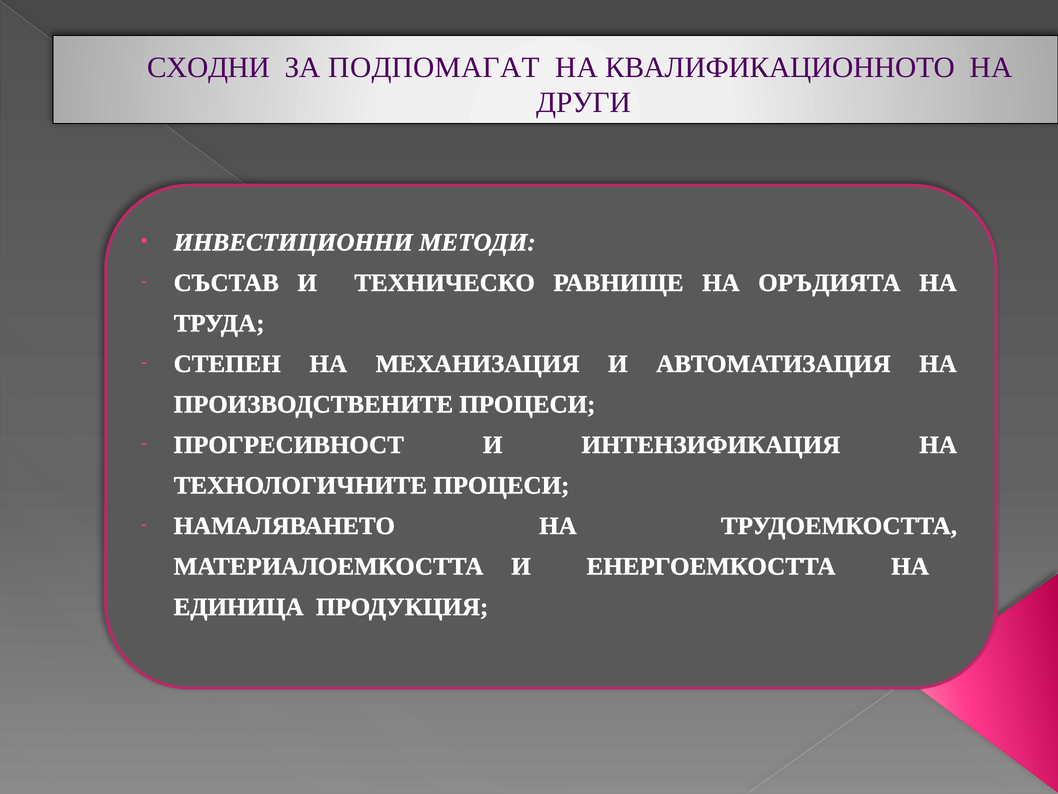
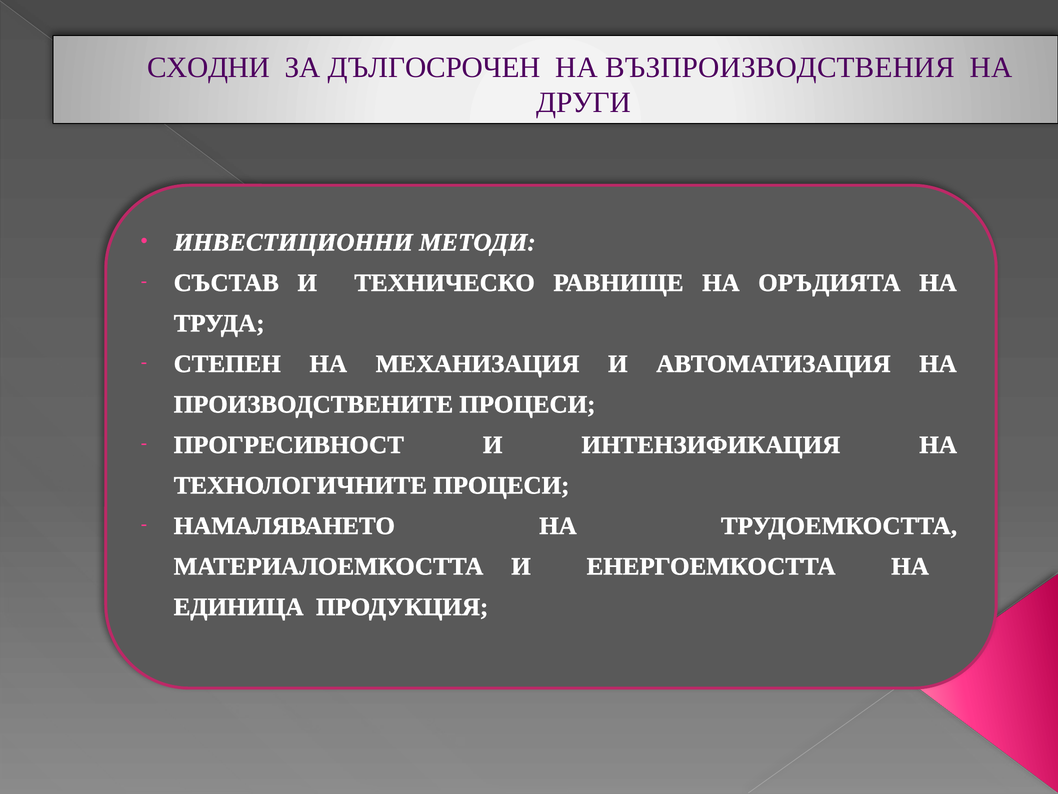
ПОДПОМАГАТ: ПОДПОМАГАТ -> ДЪЛГОСРОЧЕН (434, 67)
КВАЛИФИКАЦИОННОТО: КВАЛИФИКАЦИОННОТО -> ВЪЗПРОИЗВОДСТВЕНИЯ (780, 67)
